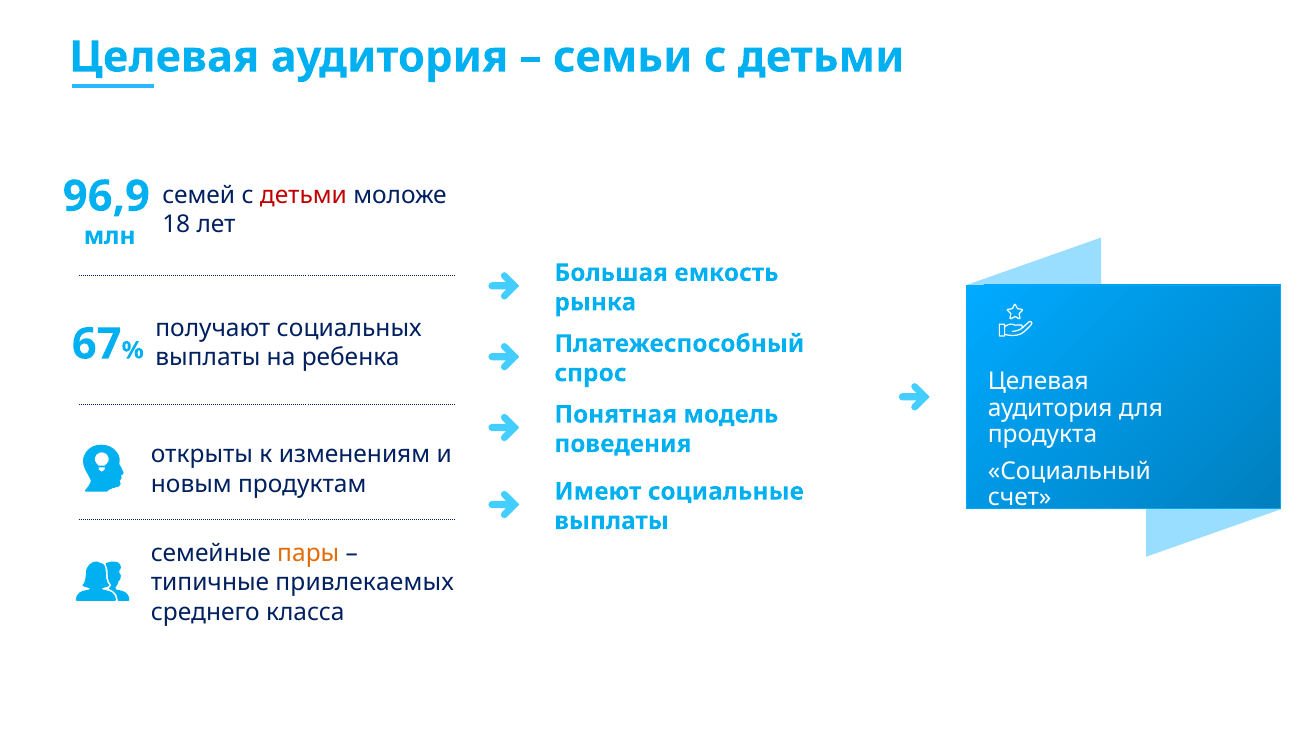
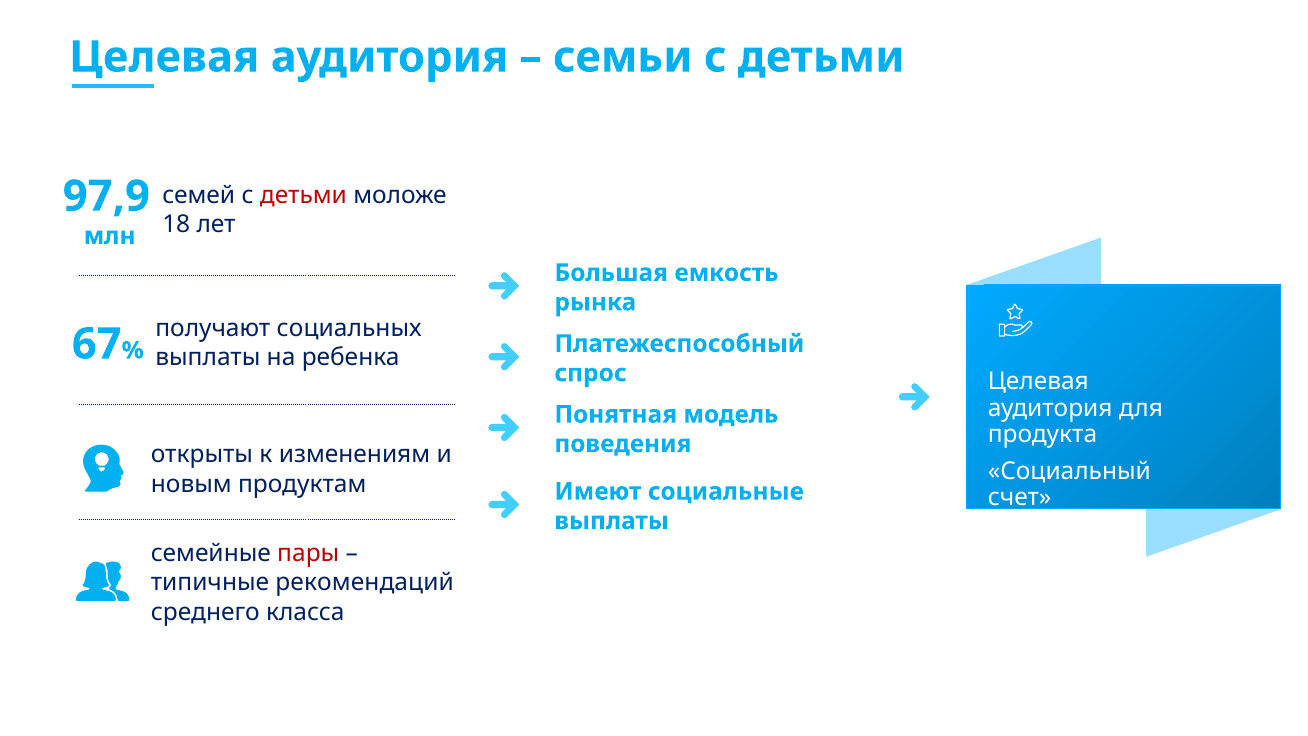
96,9: 96,9 -> 97,9 (106, 196)
пары colour: orange -> red (308, 553)
привлекаемых: привлекаемых -> рекомендаций (365, 582)
